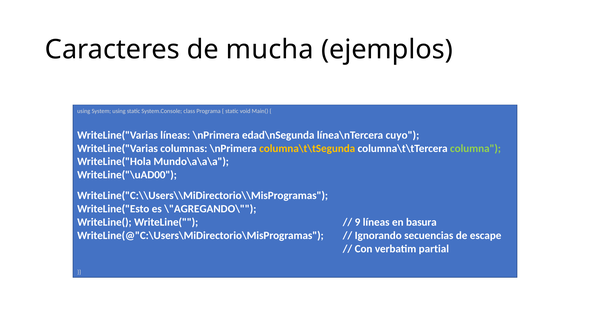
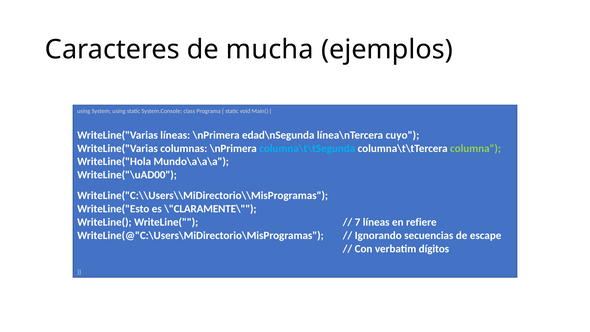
columna\t\tSegunda colour: yellow -> light blue (307, 148)
\"AGREGANDO\: \"AGREGANDO\ -> \"CLARAMENTE\ (210, 209)
9: 9 -> 7 (357, 222)
basura: basura -> refiere (421, 222)
partial: partial -> dígitos (434, 249)
